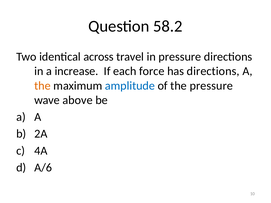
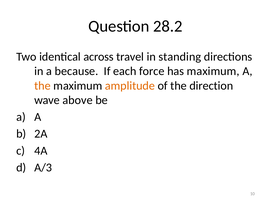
58.2: 58.2 -> 28.2 (168, 26)
in pressure: pressure -> standing (180, 57)
increase: increase -> because (76, 71)
has directions: directions -> maximum (213, 71)
amplitude colour: blue -> orange (130, 86)
the pressure: pressure -> direction (211, 86)
A/6: A/6 -> A/3 (43, 168)
